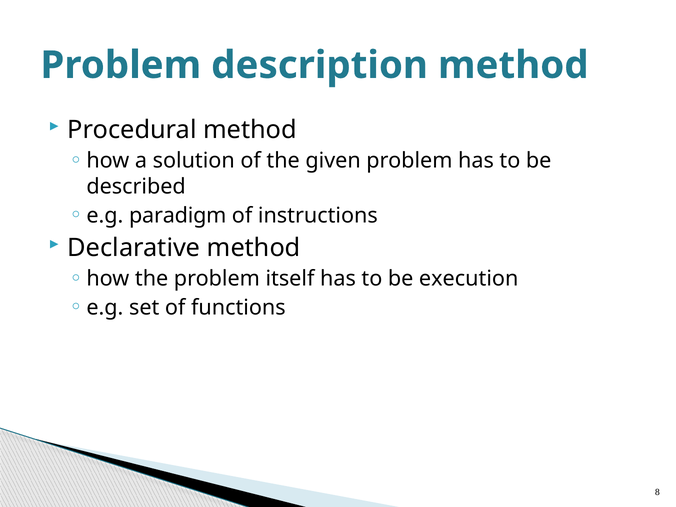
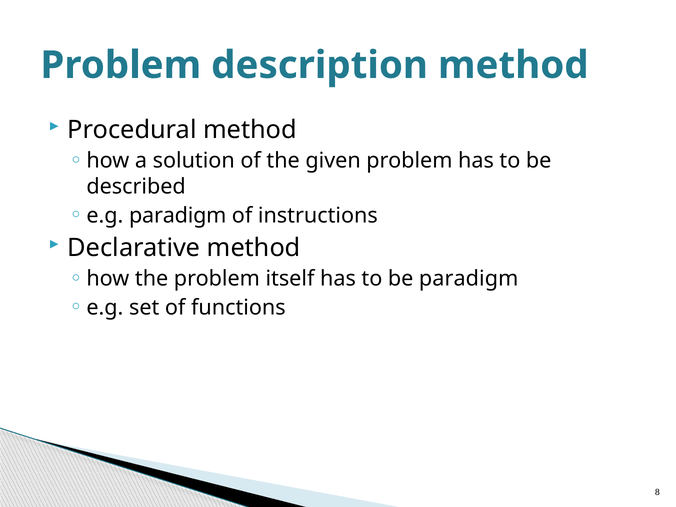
be execution: execution -> paradigm (469, 279)
